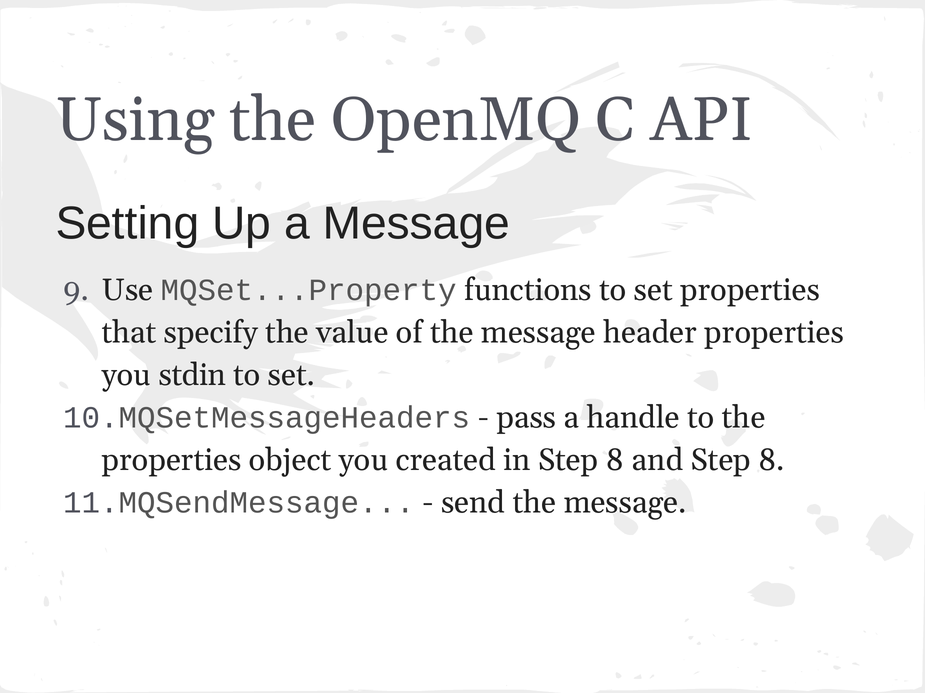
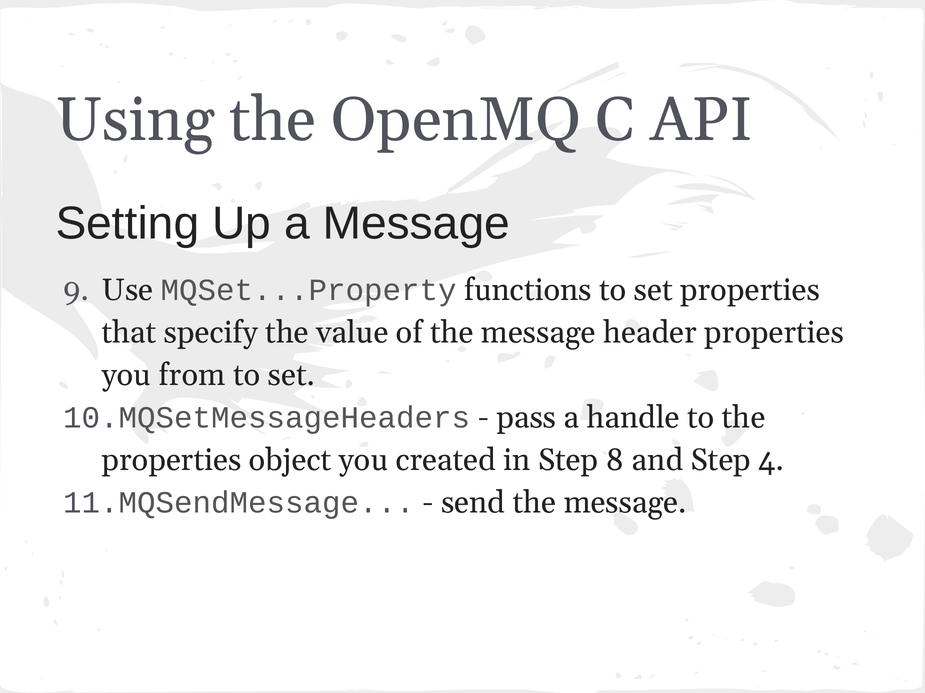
stdin: stdin -> from (192, 375)
and Step 8: 8 -> 4 (771, 460)
